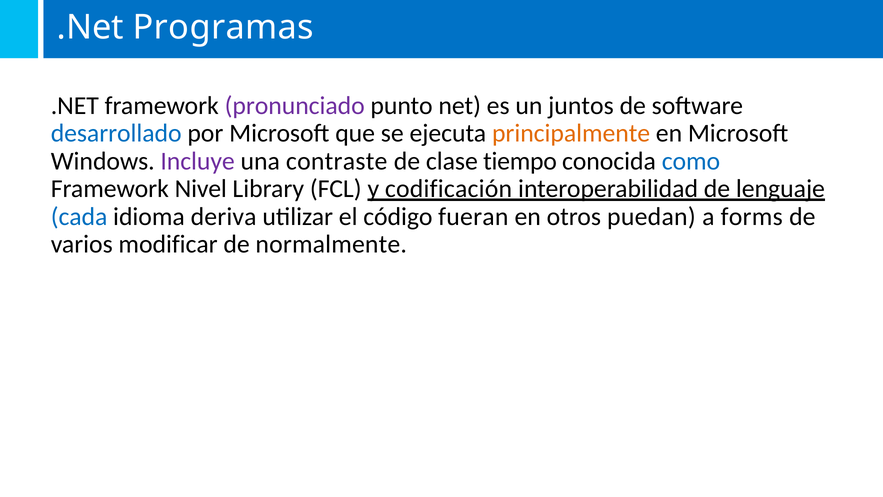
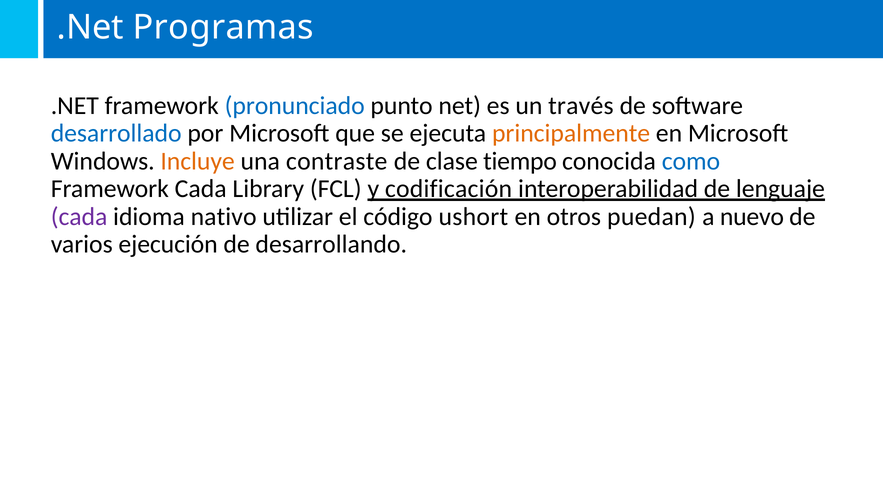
pronunciado colour: purple -> blue (295, 105)
juntos: juntos -> través (581, 105)
Incluye colour: purple -> orange (198, 161)
Framework Nivel: Nivel -> Cada (201, 189)
cada colour: blue -> purple (79, 217)
deriva: deriva -> nativo (224, 217)
fueran: fueran -> ushort (473, 217)
forms: forms -> nuevo (752, 217)
modificar: modificar -> ejecución (168, 244)
normalmente: normalmente -> desarrollando (331, 244)
